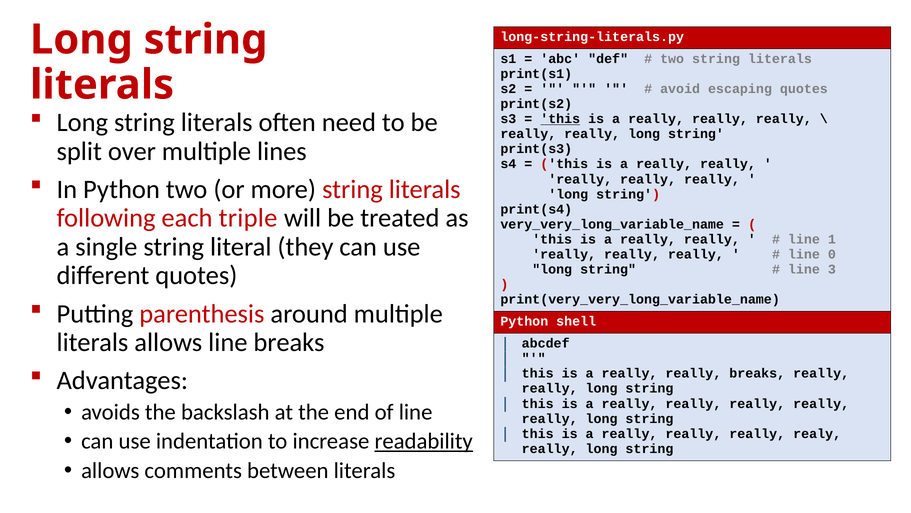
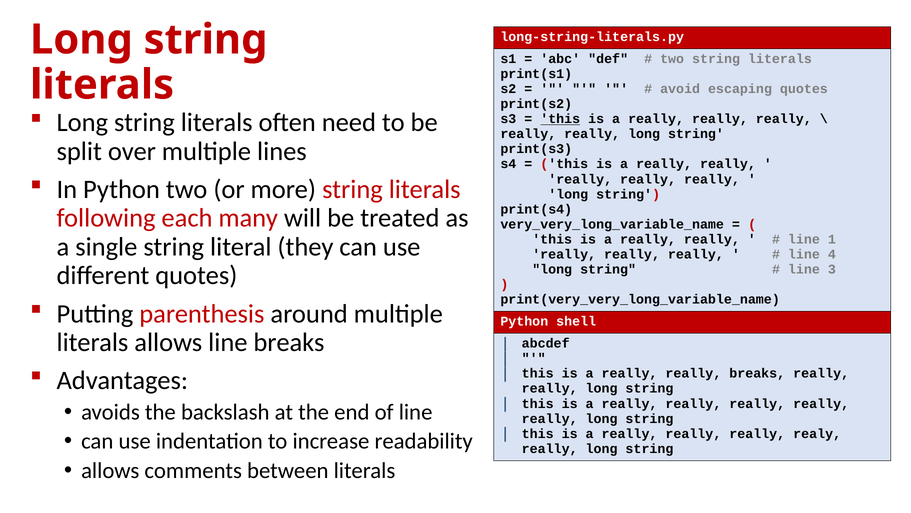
triple: triple -> many (248, 218)
0: 0 -> 4 (832, 254)
readability underline: present -> none (424, 441)
